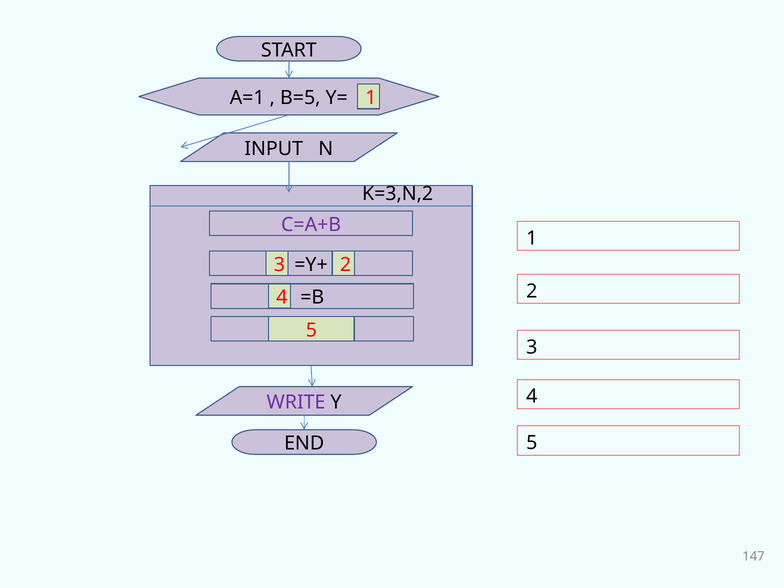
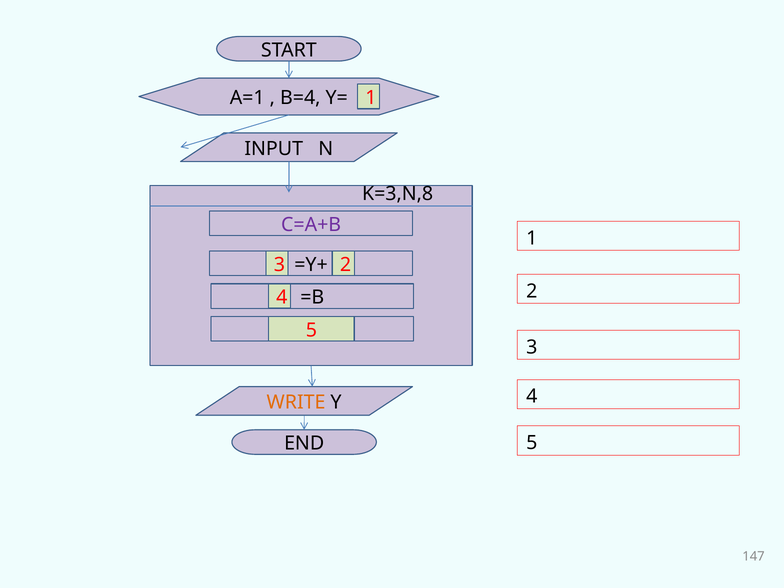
B=5: B=5 -> B=4 (300, 98)
K=3,N,2: K=3,N,2 -> K=3,N,8 (398, 194)
WRITE colour: purple -> orange (296, 402)
